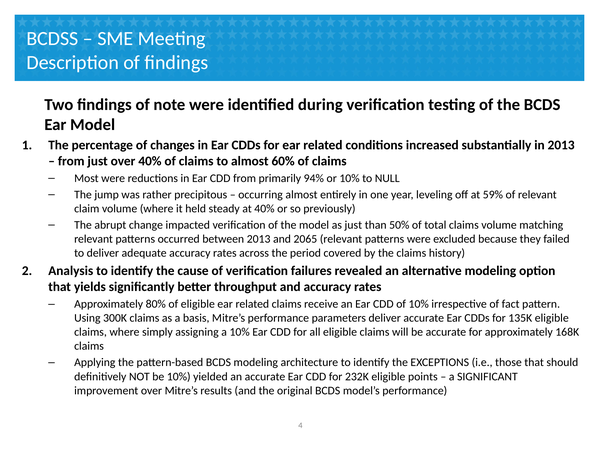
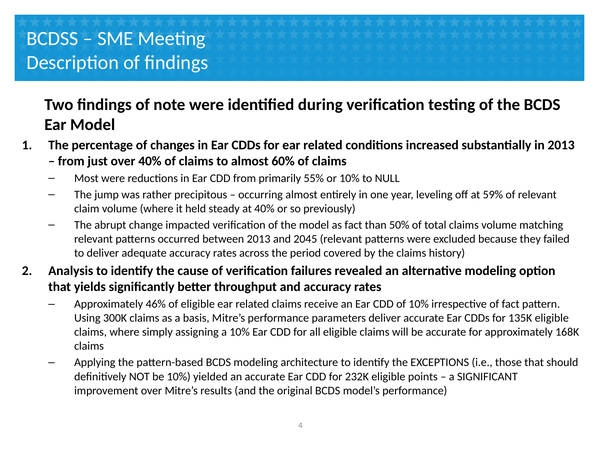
94%: 94% -> 55% (314, 178)
as just: just -> fact (353, 225)
2065: 2065 -> 2045 (305, 239)
80%: 80% -> 46% (156, 304)
